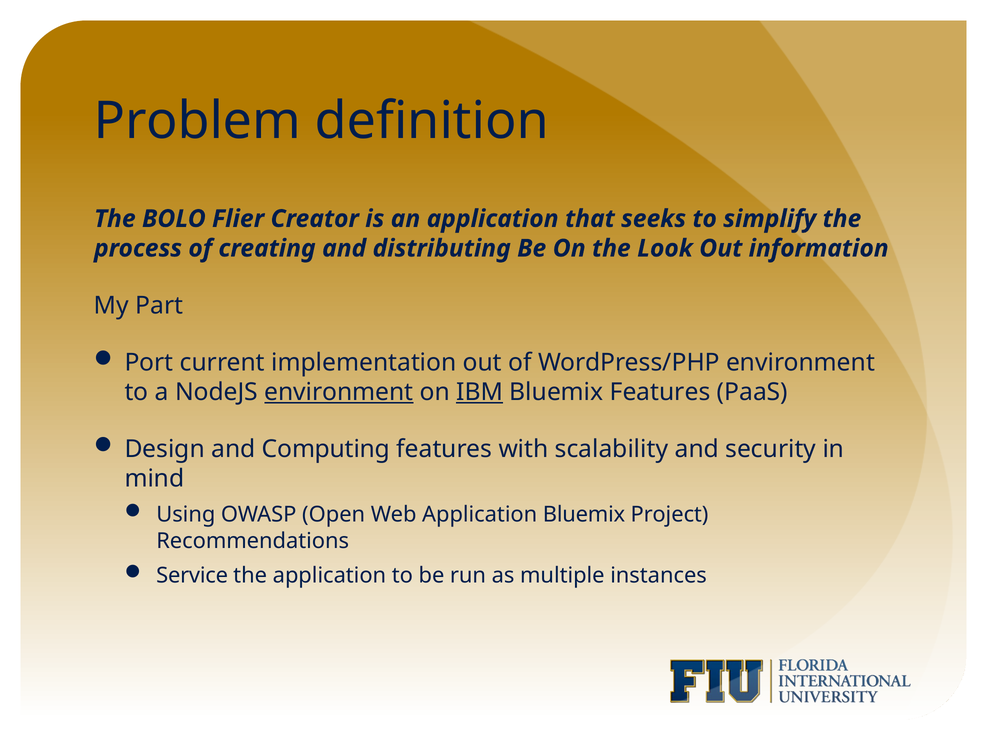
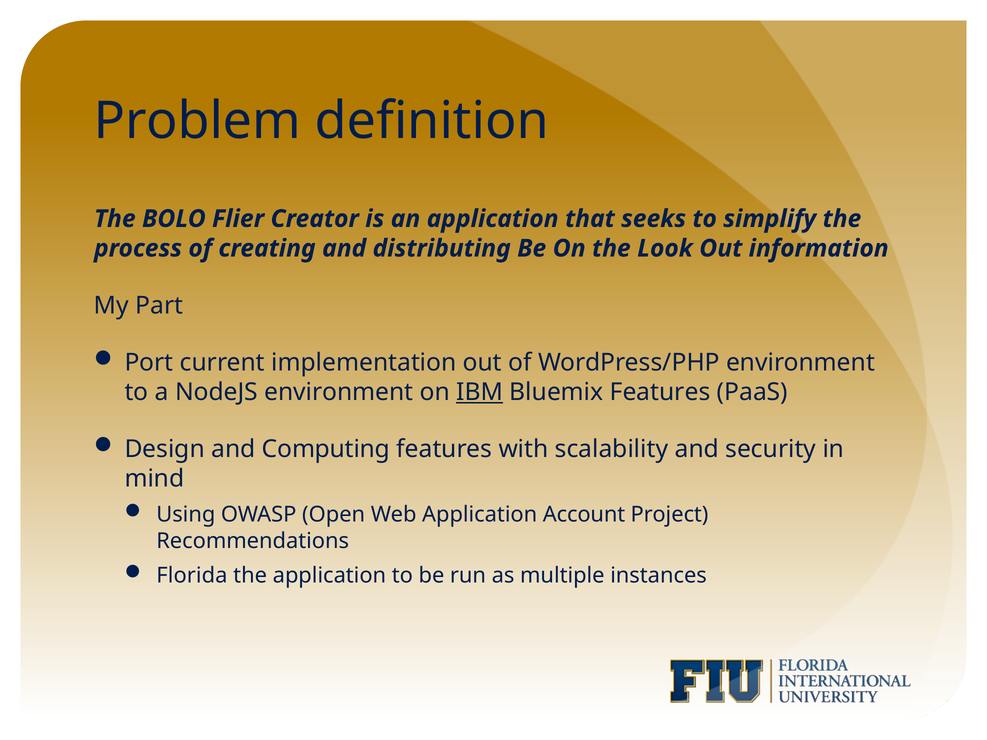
environment underline: present -> none (339, 392)
Application Bluemix: Bluemix -> Account (584, 515)
Service: Service -> Florida (192, 576)
